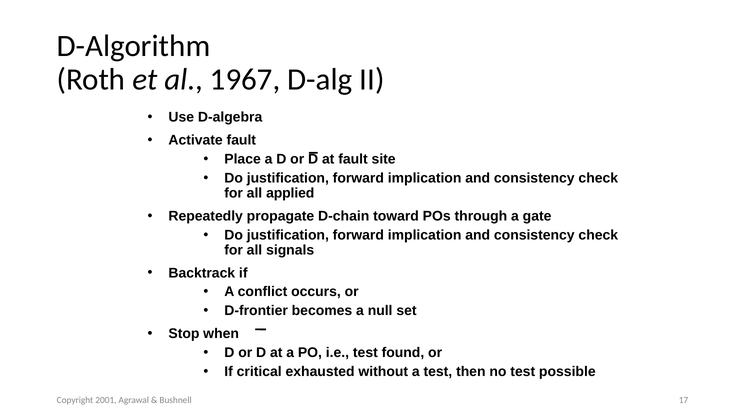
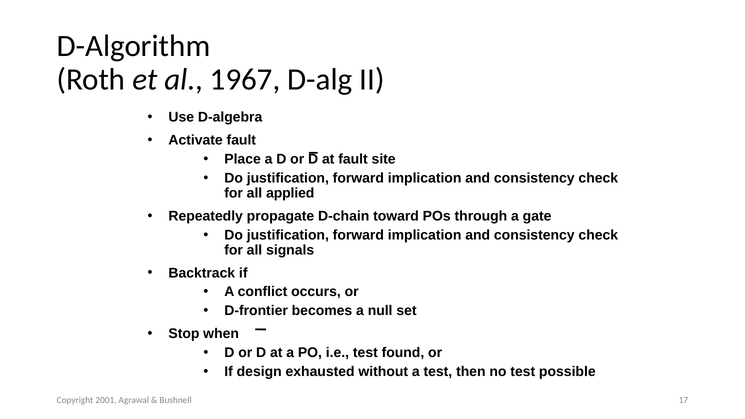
critical: critical -> design (259, 372)
